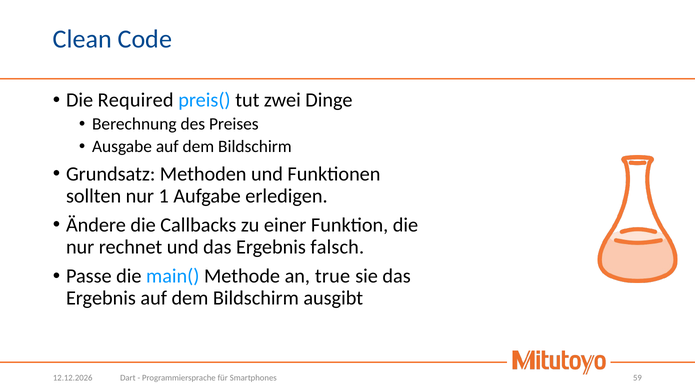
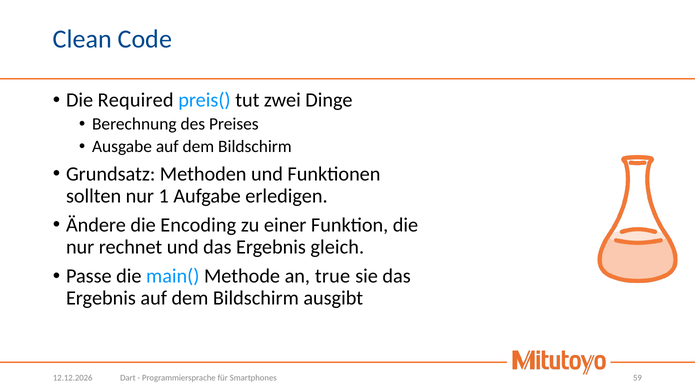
Callbacks: Callbacks -> Encoding (198, 225)
falsch: falsch -> gleich (337, 247)
